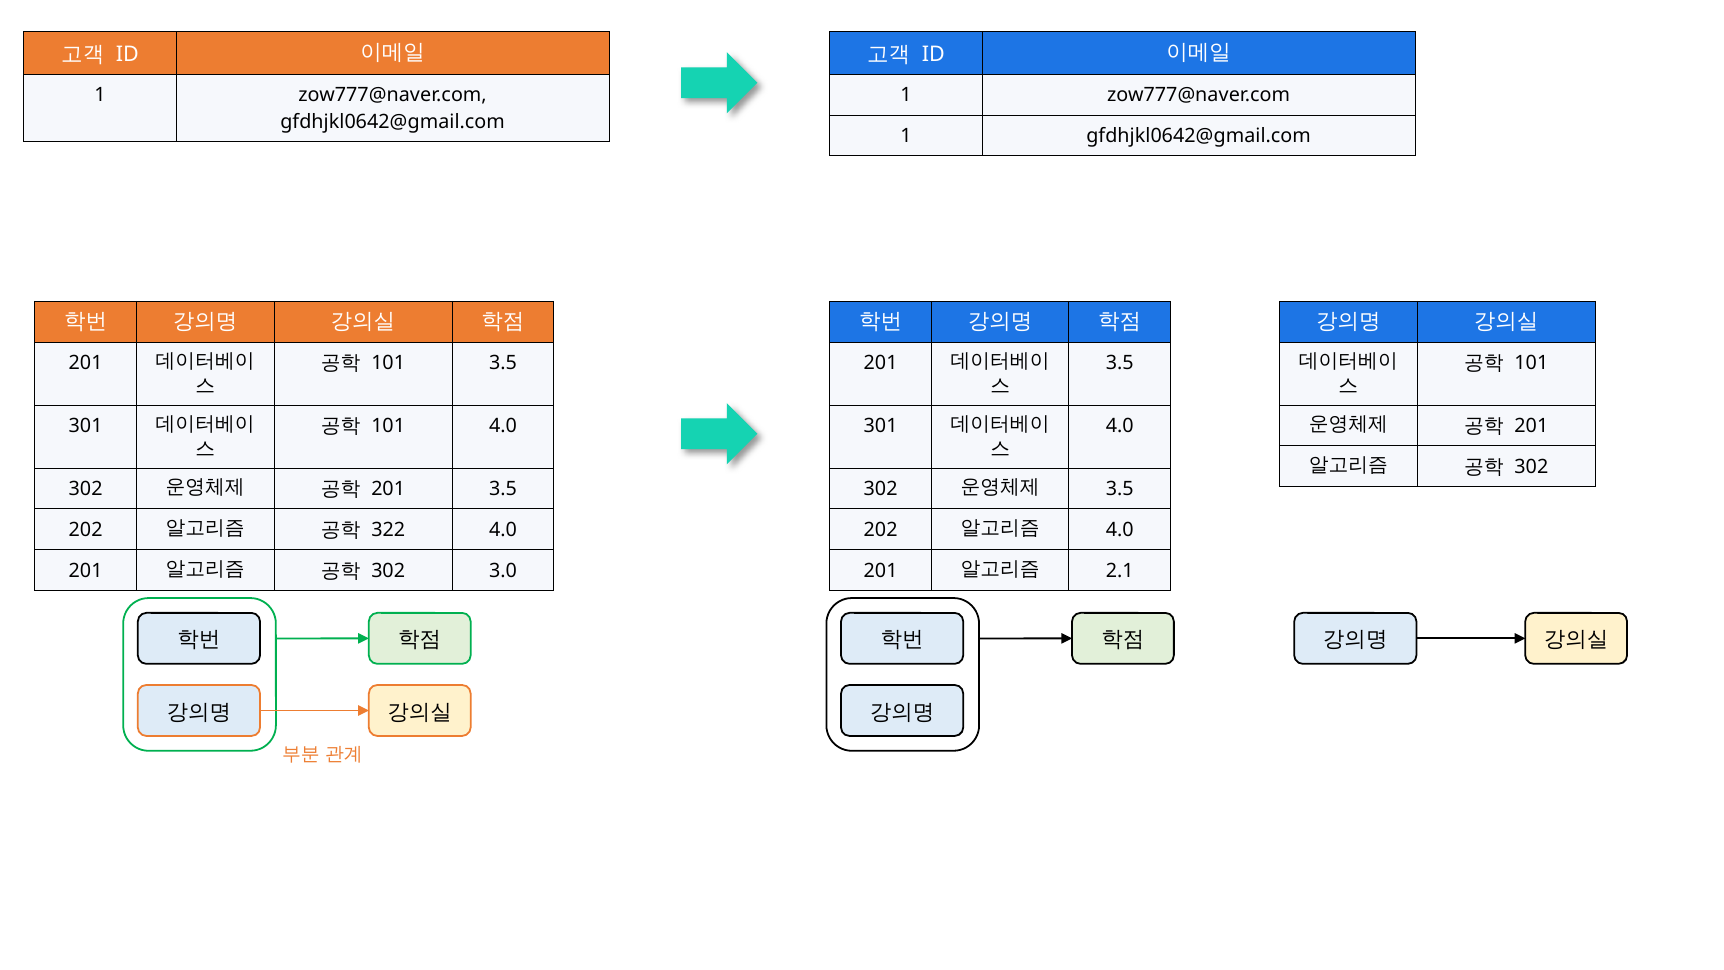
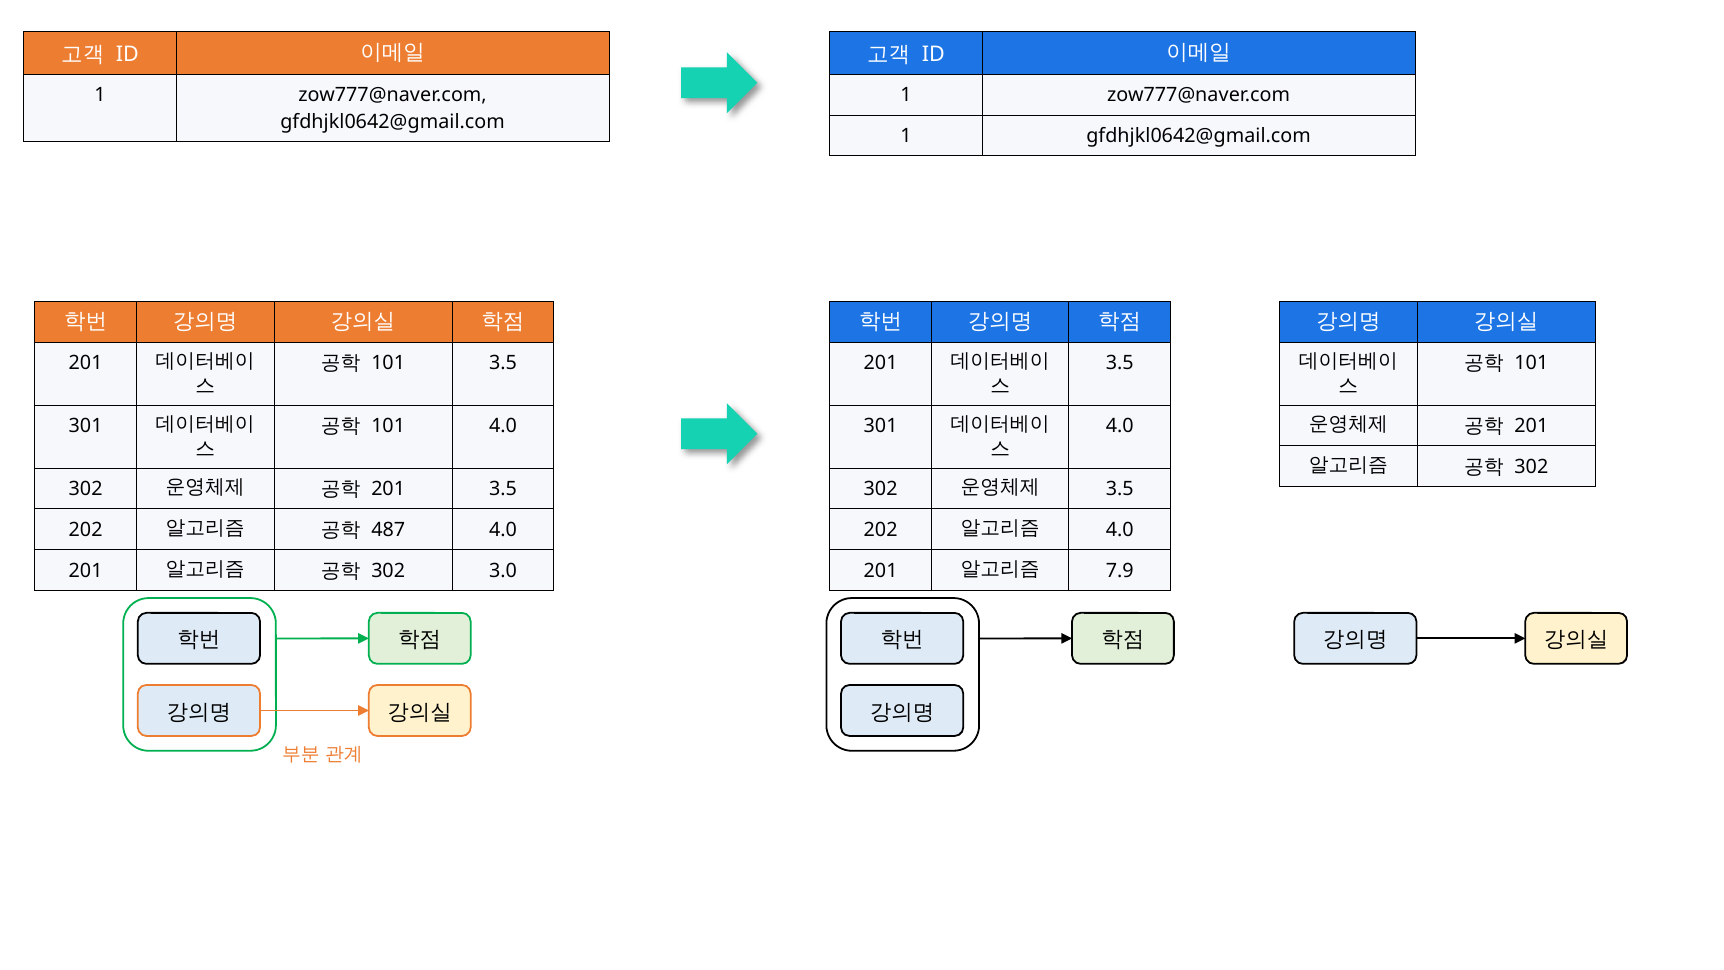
322: 322 -> 487 (388, 530)
2.1: 2.1 -> 7.9 (1120, 570)
